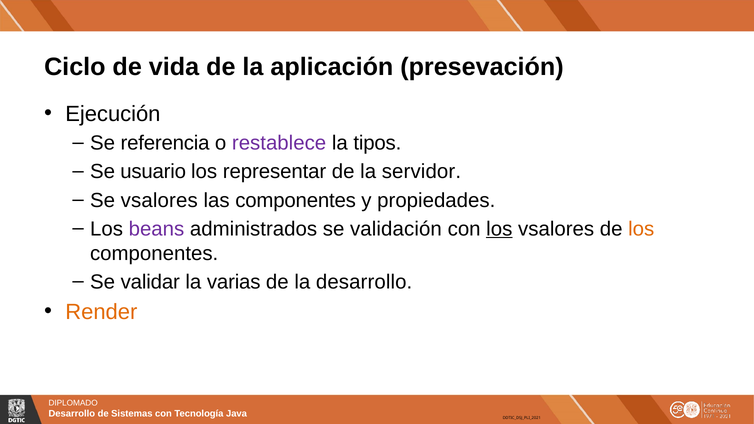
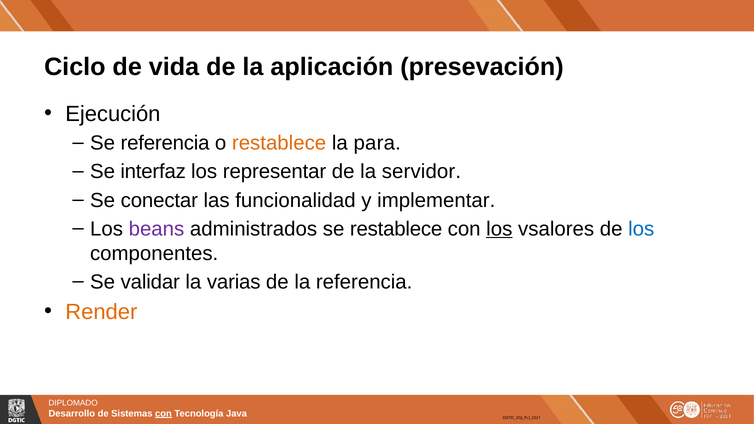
restablece colour: purple -> orange (279, 143)
tipos: tipos -> para (377, 143)
usuario: usuario -> interfaz (153, 172)
Se vsalores: vsalores -> conectar (159, 200)
las componentes: componentes -> funcionalidad (296, 200)
propiedades: propiedades -> implementar (436, 200)
se validación: validación -> restablece (396, 229)
los colour: orange -> blue (641, 229)
la desarrollo: desarrollo -> referencia (364, 282)
con underline: none -> present (163, 414)
